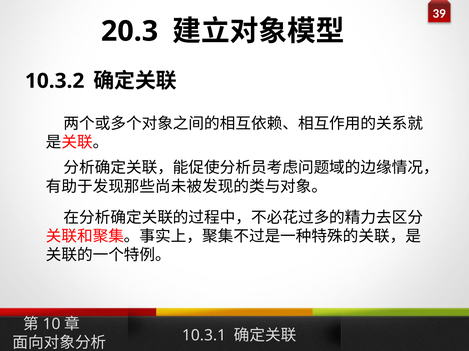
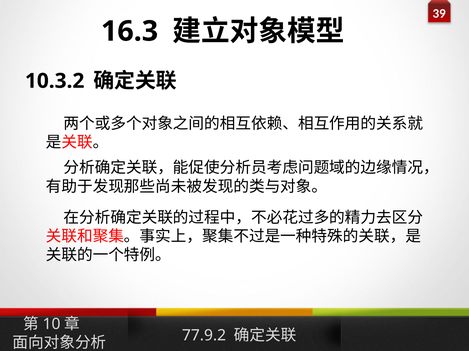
20.3: 20.3 -> 16.3 (130, 31)
10.3.1: 10.3.1 -> 77.9.2 (204, 336)
